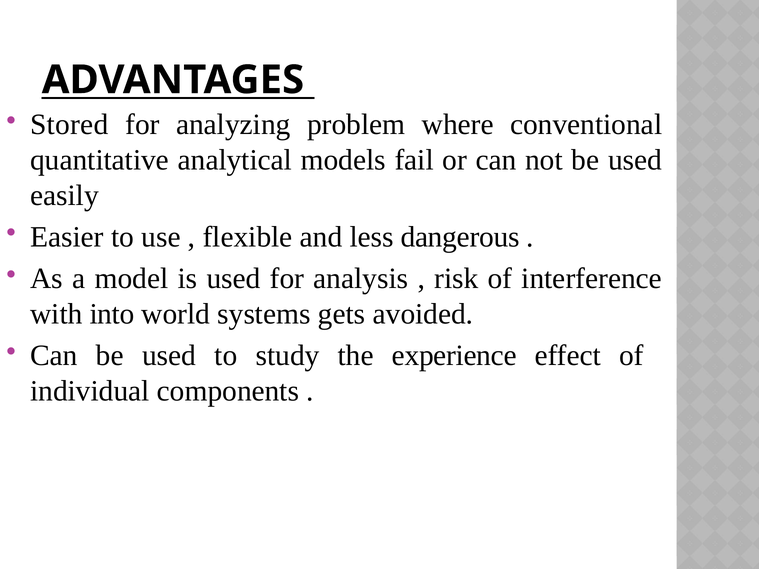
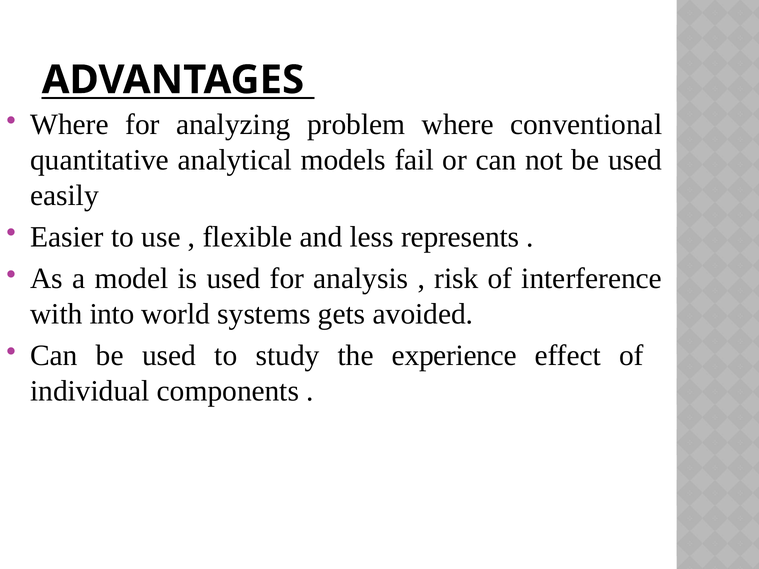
Stored: Stored -> Where (69, 125)
dangerous: dangerous -> represents (460, 237)
